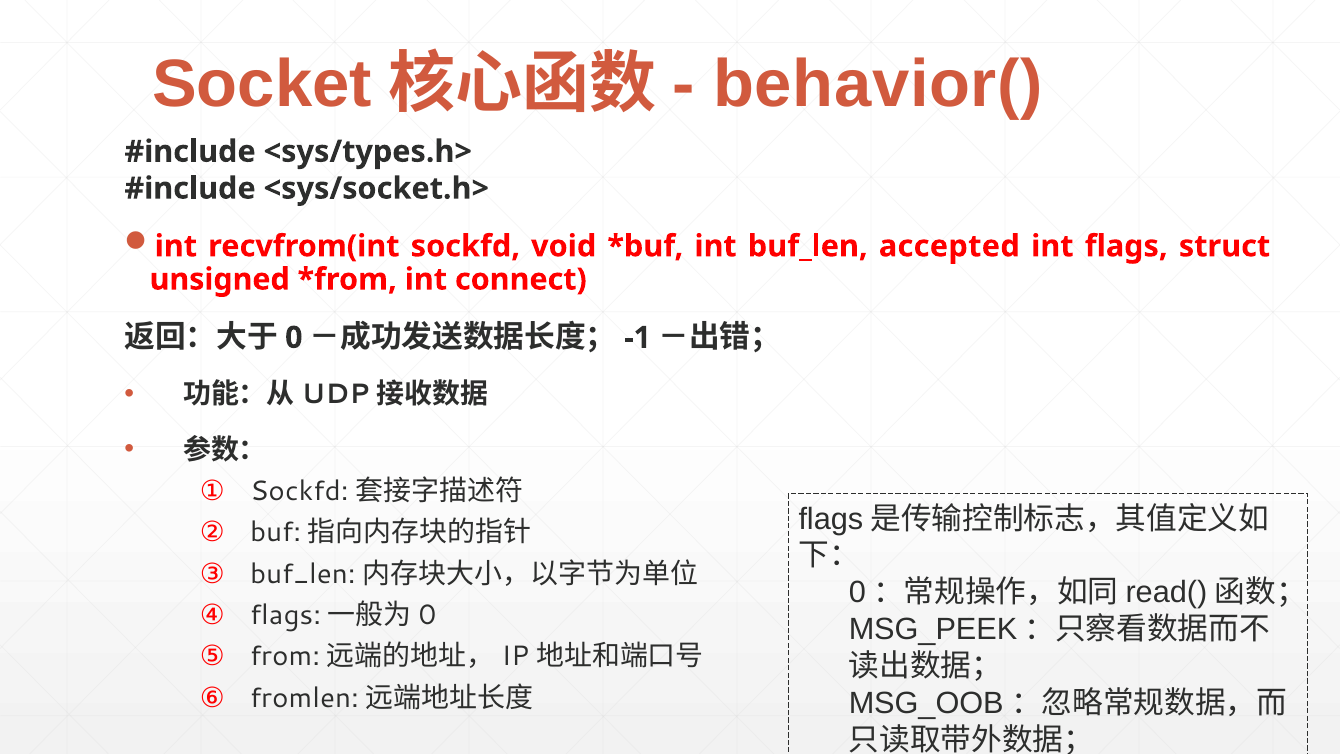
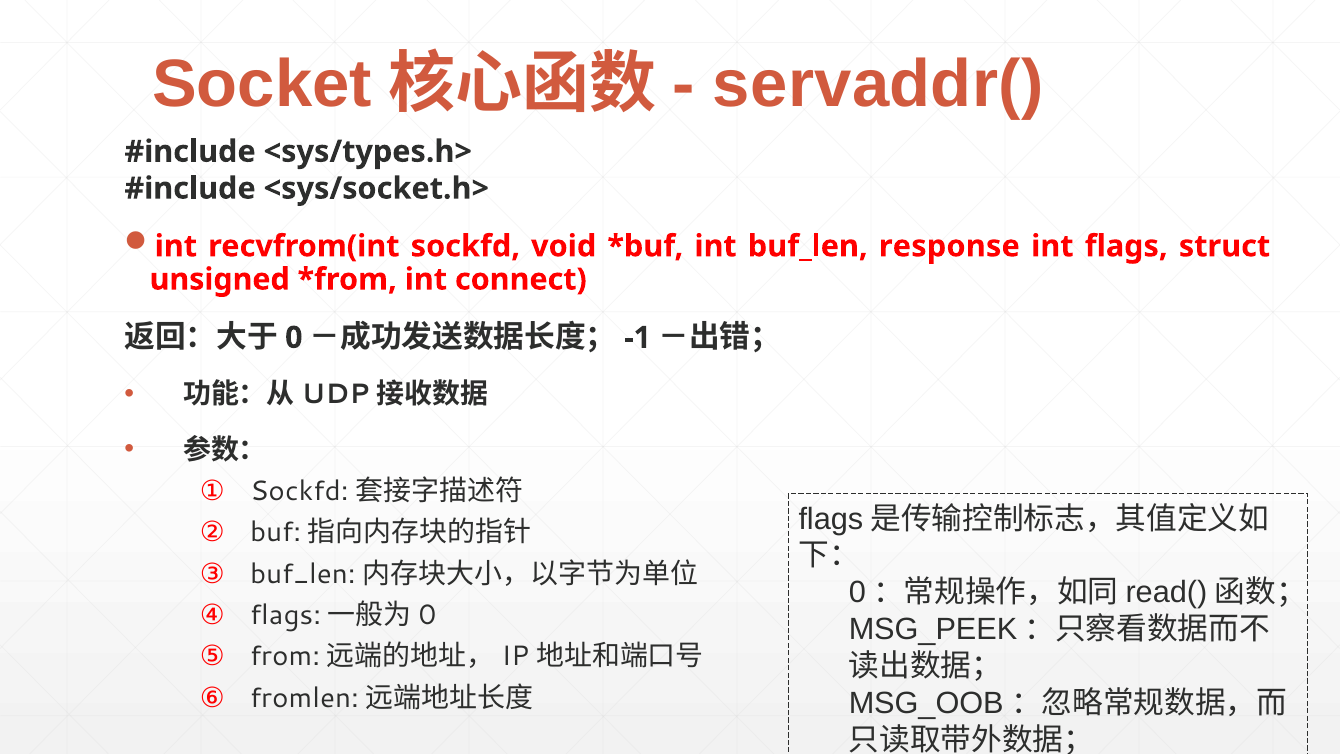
behavior(: behavior( -> servaddr( (878, 84)
accepted: accepted -> response (949, 246)
